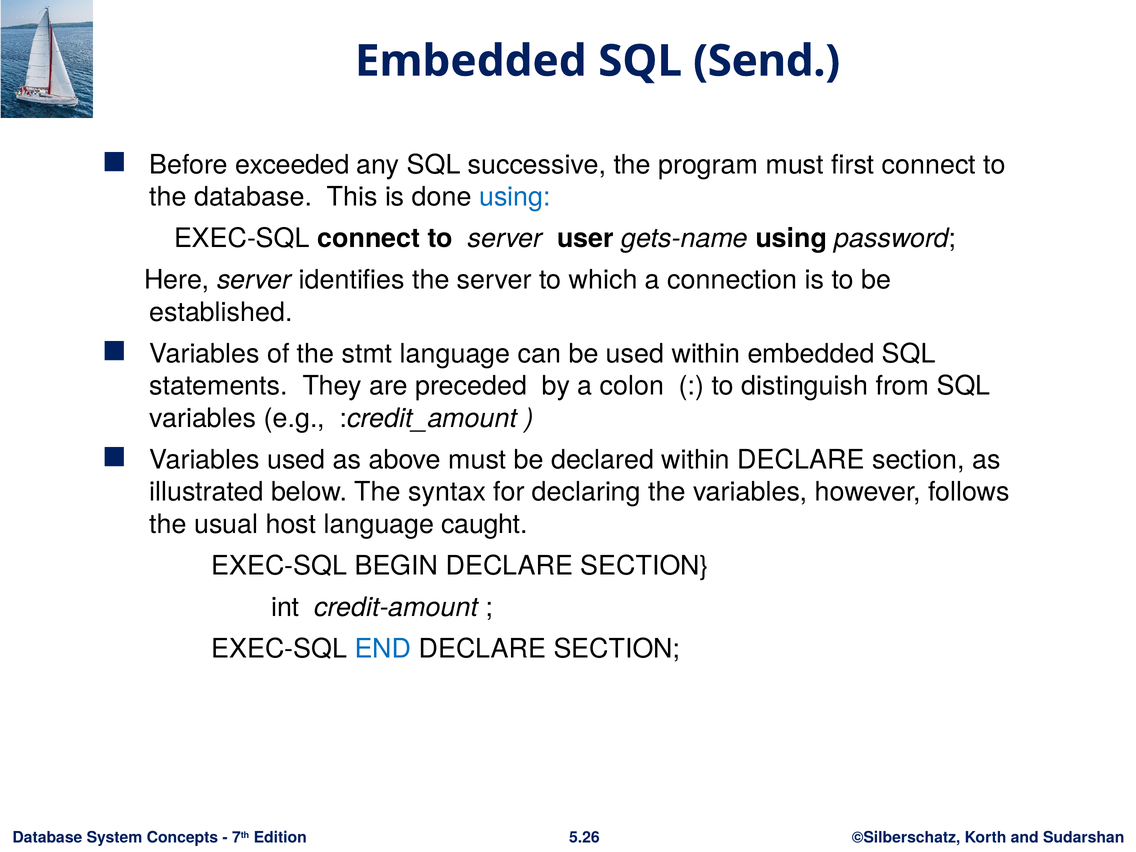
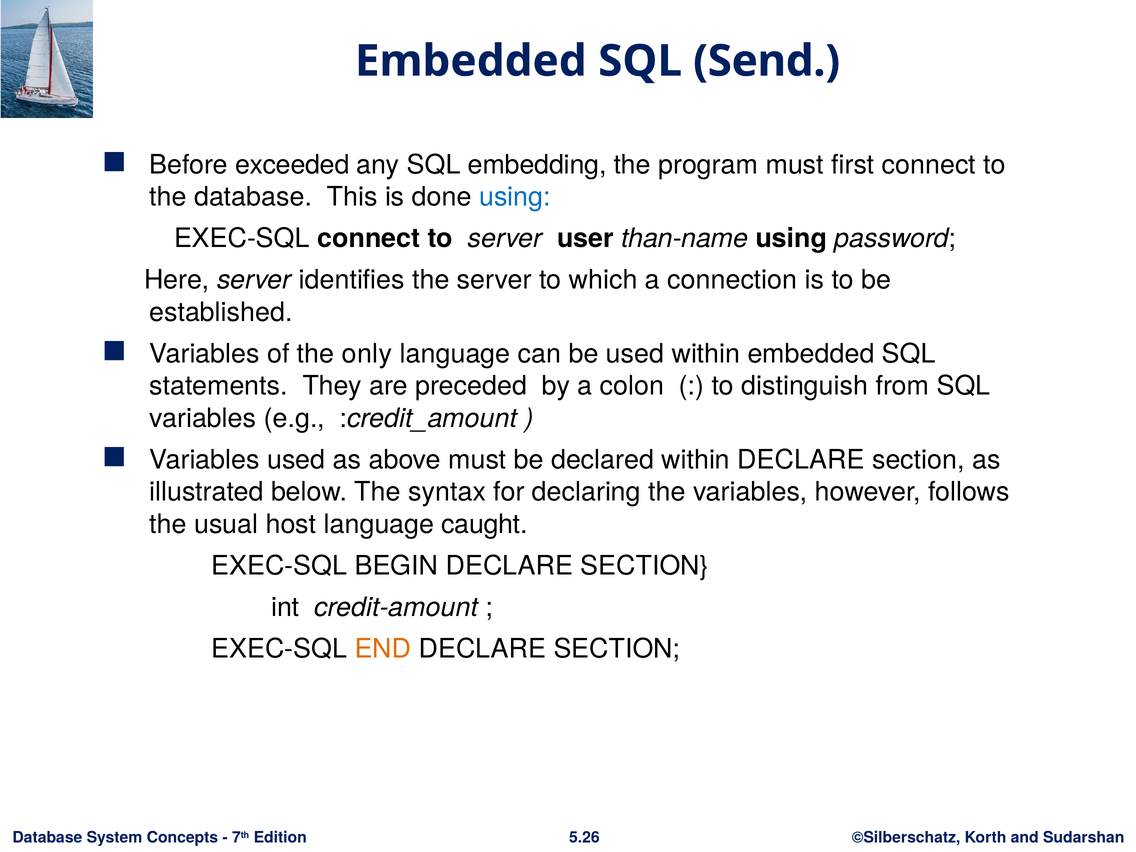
successive: successive -> embedding (537, 165)
gets-name: gets-name -> than-name (685, 238)
stmt: stmt -> only (367, 354)
END colour: blue -> orange (383, 649)
